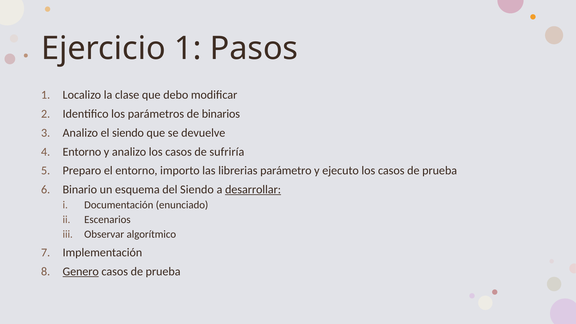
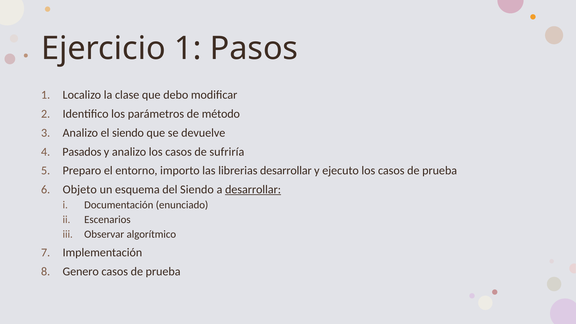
binarios: binarios -> método (221, 114)
Entorno: Entorno -> Pasados (82, 152)
librerias parámetro: parámetro -> desarrollar (286, 171)
Binario: Binario -> Objeto (80, 190)
Genero underline: present -> none (81, 272)
